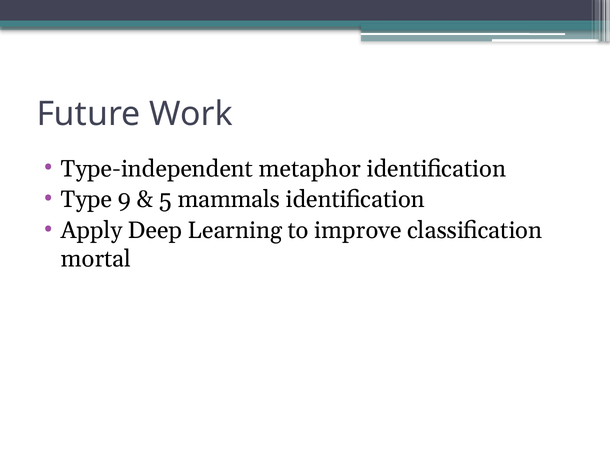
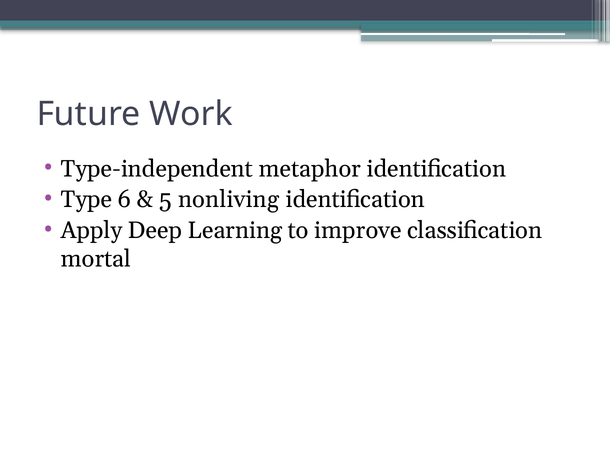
9: 9 -> 6 (125, 200)
mammals: mammals -> nonliving (229, 200)
